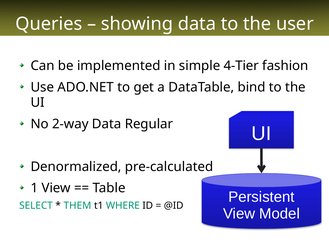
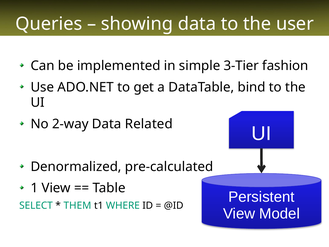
4-Tier: 4-Tier -> 3-Tier (241, 66)
Regular: Regular -> Related (149, 124)
